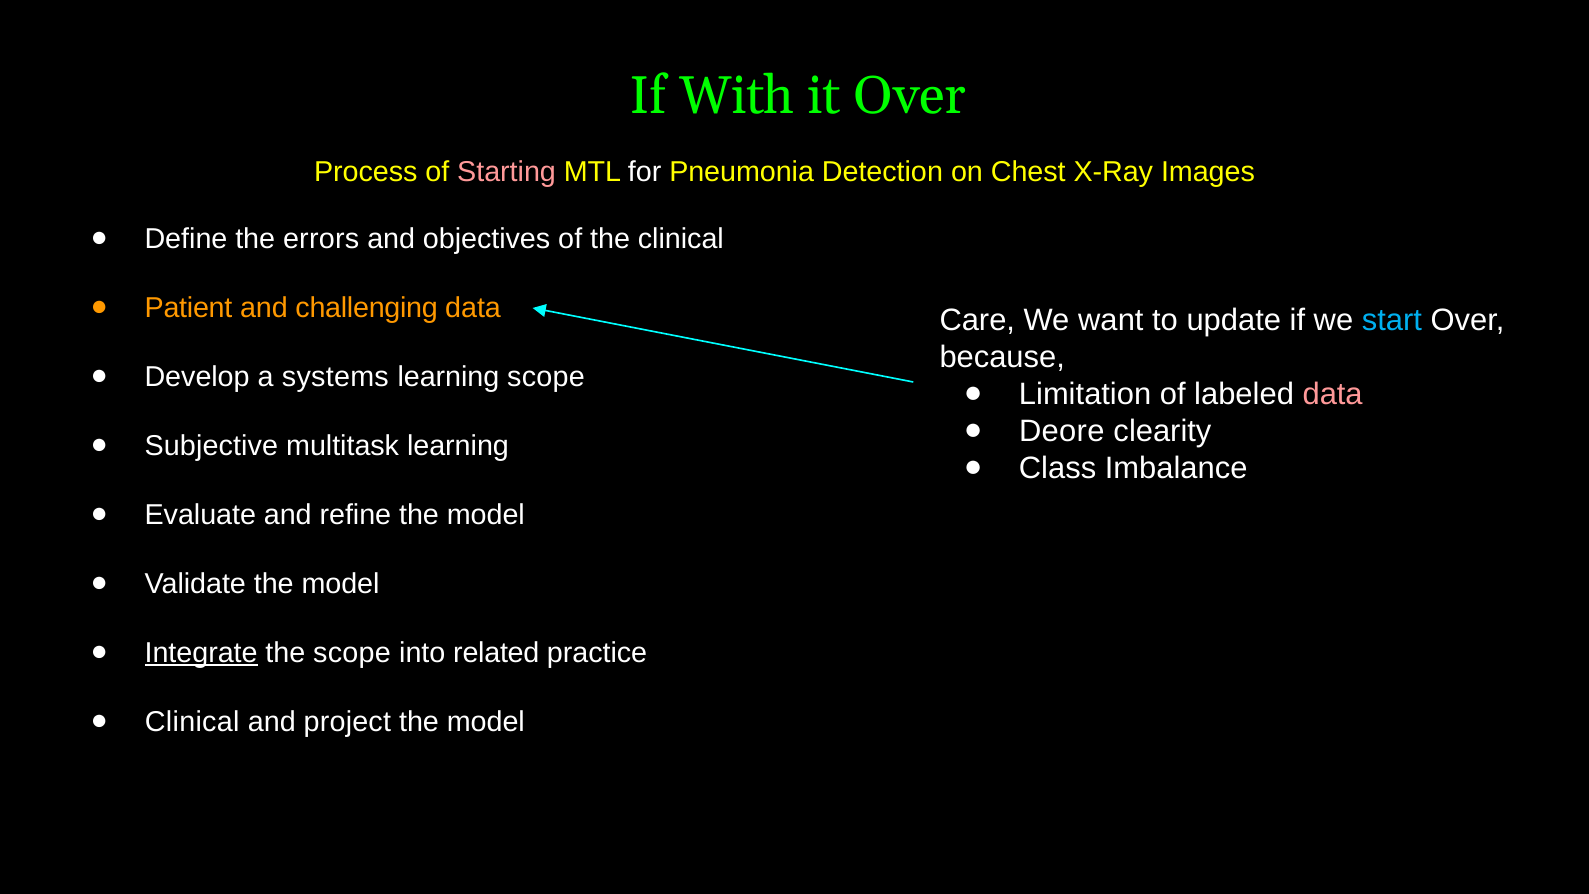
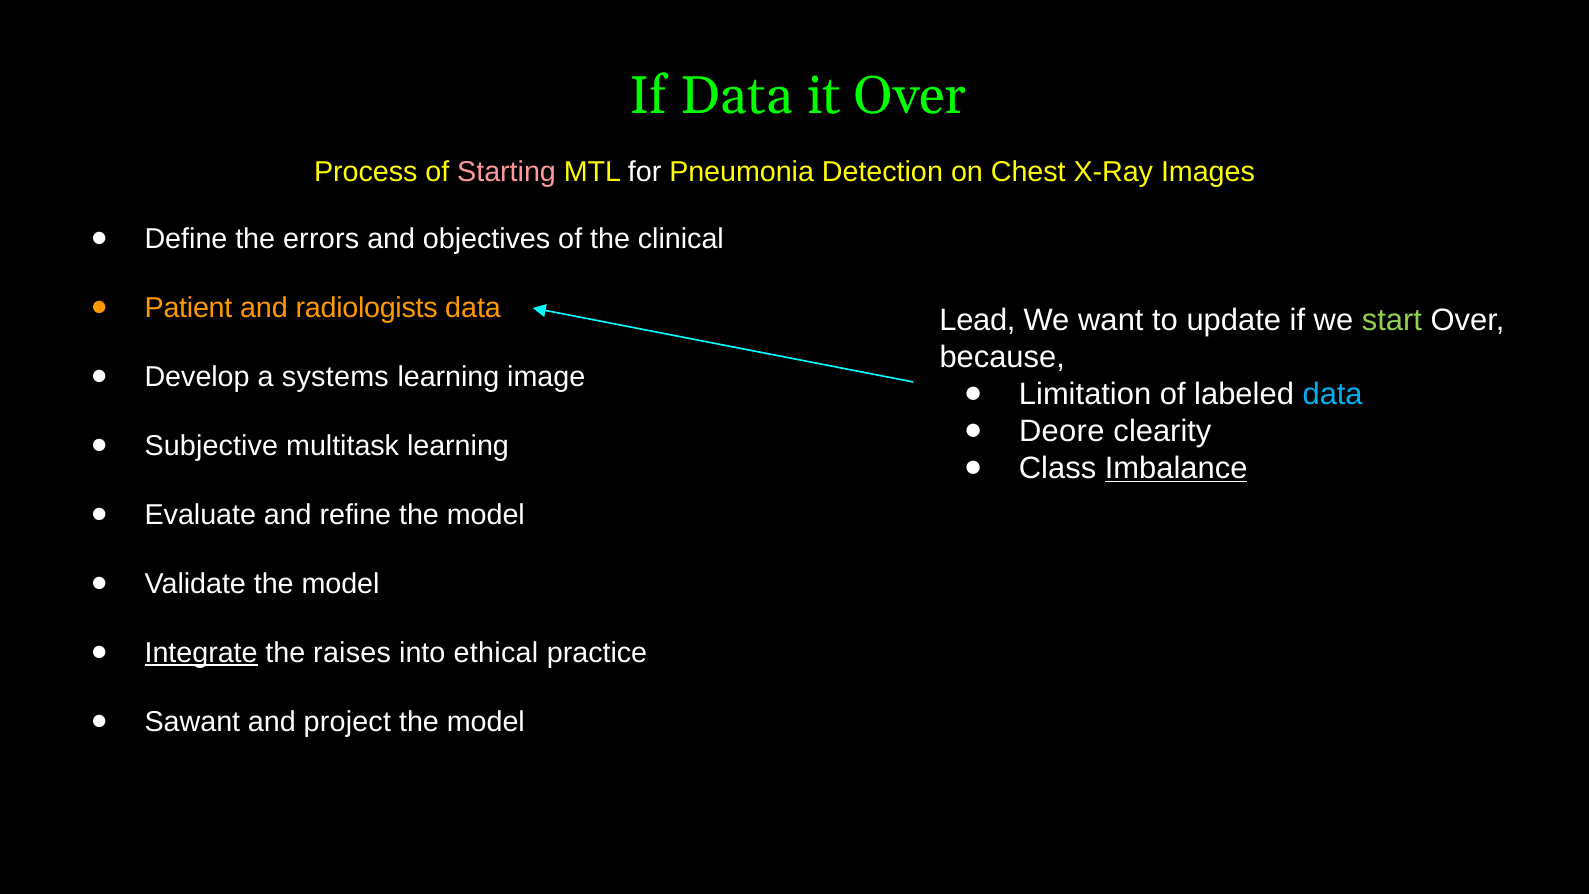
If With: With -> Data (737, 96)
challenging: challenging -> radiologists (367, 308)
Care: Care -> Lead (977, 320)
start colour: light blue -> light green (1392, 320)
learning scope: scope -> image (546, 377)
data colour: pink -> light blue (1333, 394)
Imbalance underline: none -> present (1176, 468)
the scope: scope -> raises (352, 653)
related: related -> ethical (496, 653)
Clinical: Clinical -> Sawant (192, 722)
